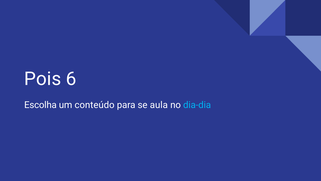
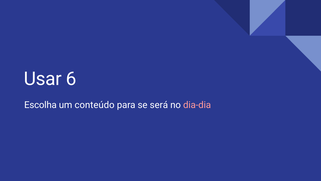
Pois: Pois -> Usar (43, 79)
aula: aula -> será (159, 105)
dia-dia colour: light blue -> pink (197, 105)
